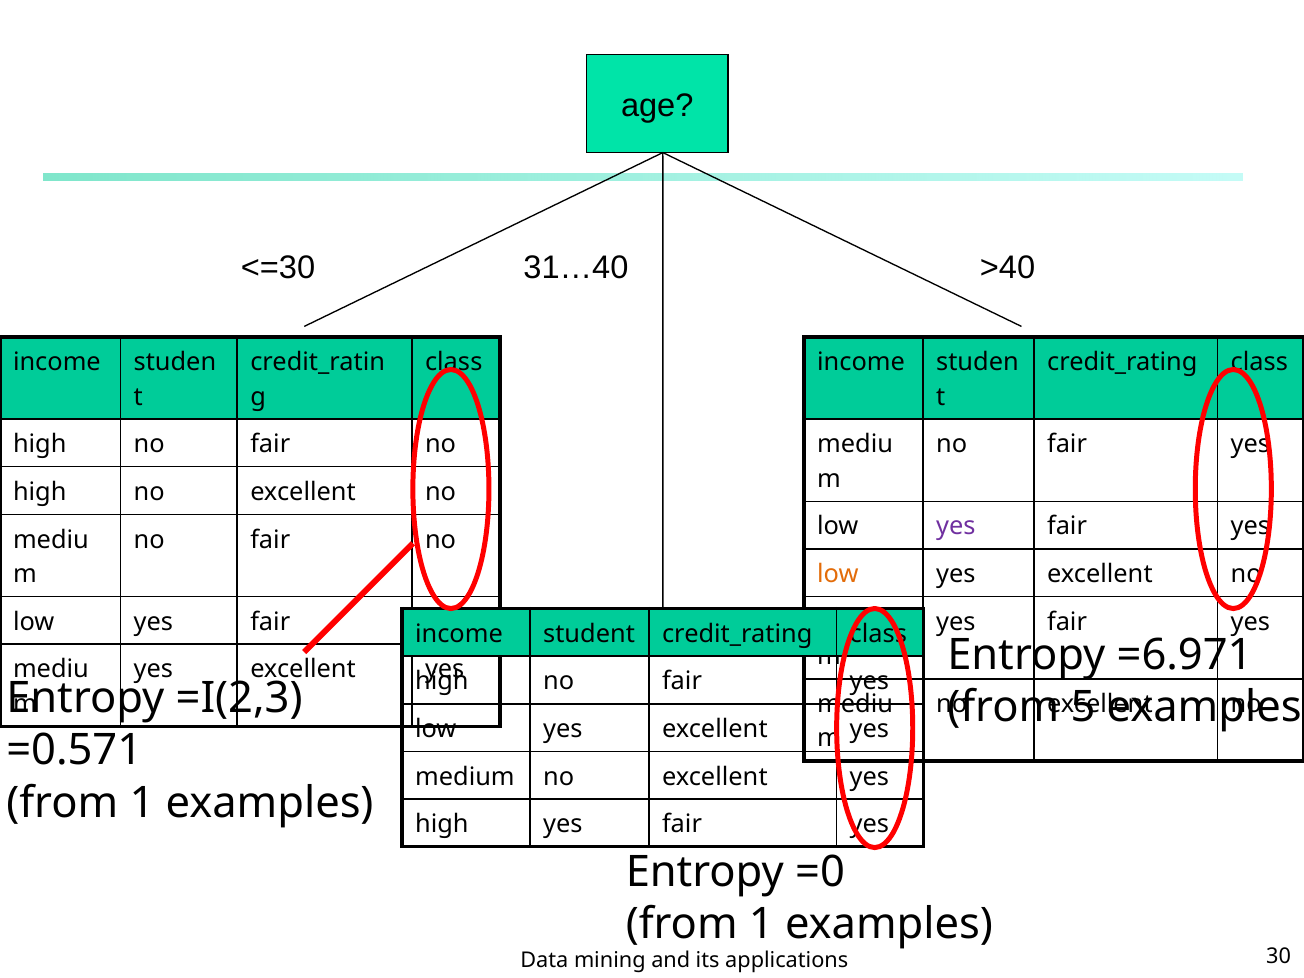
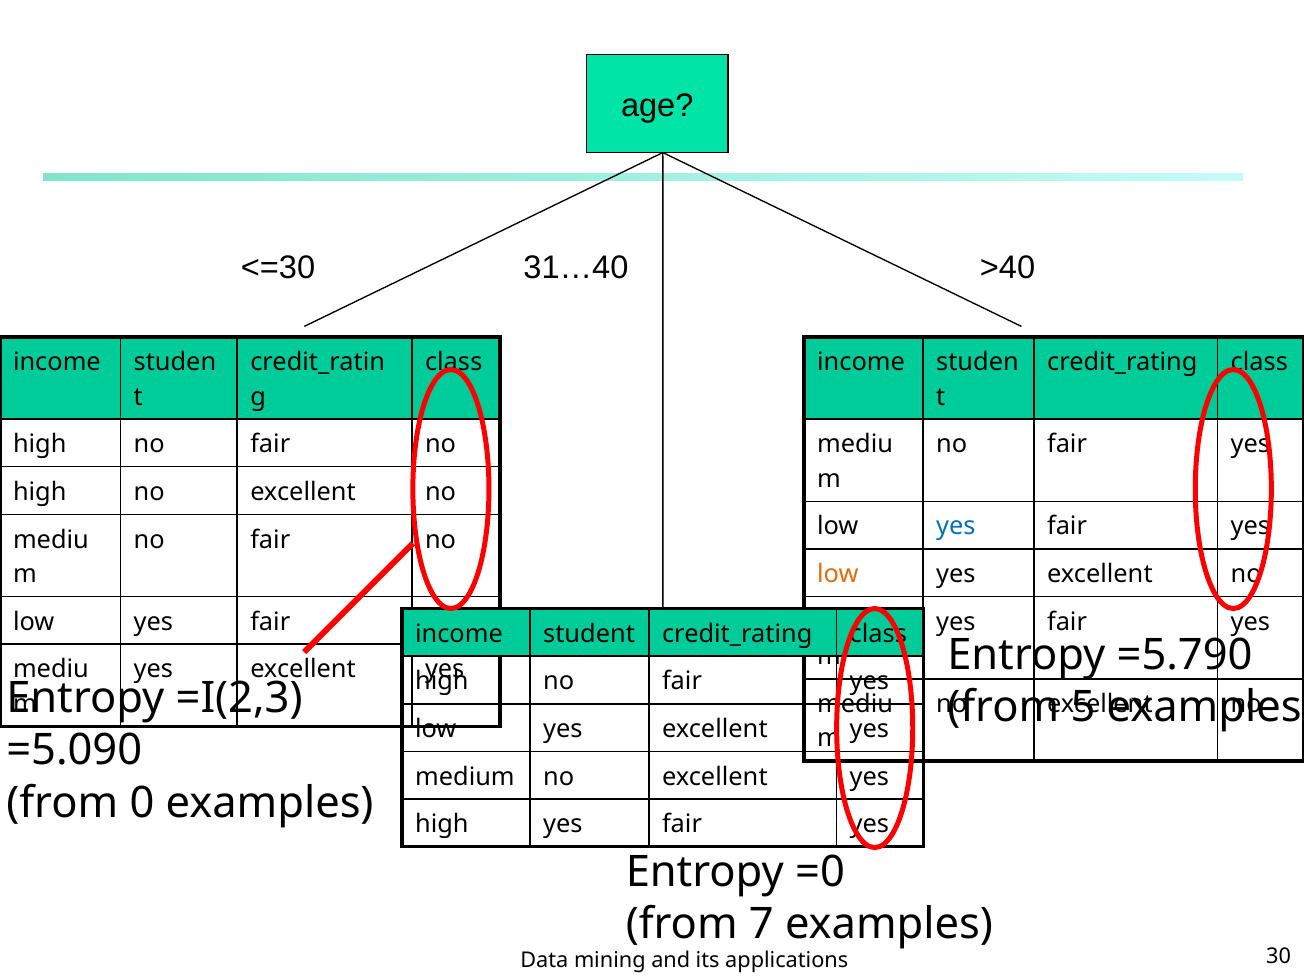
yes colour: purple -> blue (956, 527)
=6.971: =6.971 -> =5.790 (1185, 655)
=0.571: =0.571 -> =5.090 (74, 751)
1: 1 -> 0 (142, 803)
1: 1 -> 7 (761, 924)
